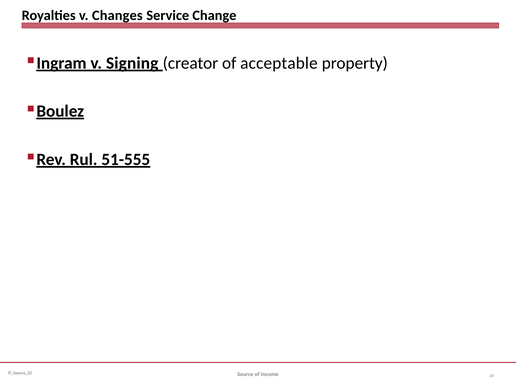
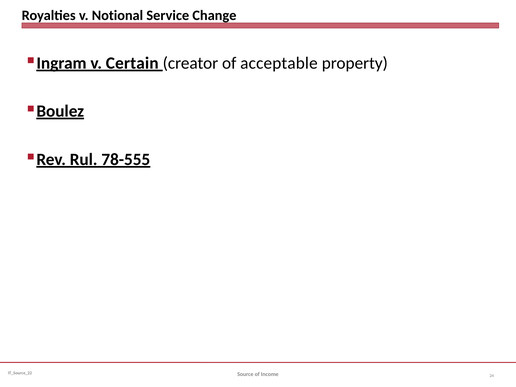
Changes: Changes -> Notional (117, 15)
Signing: Signing -> Certain (132, 63)
51-555: 51-555 -> 78-555 (126, 159)
